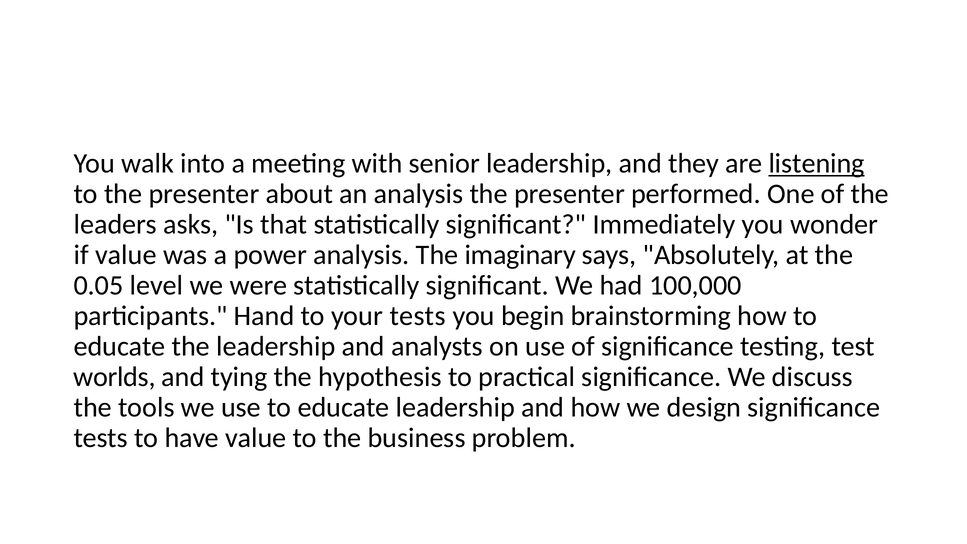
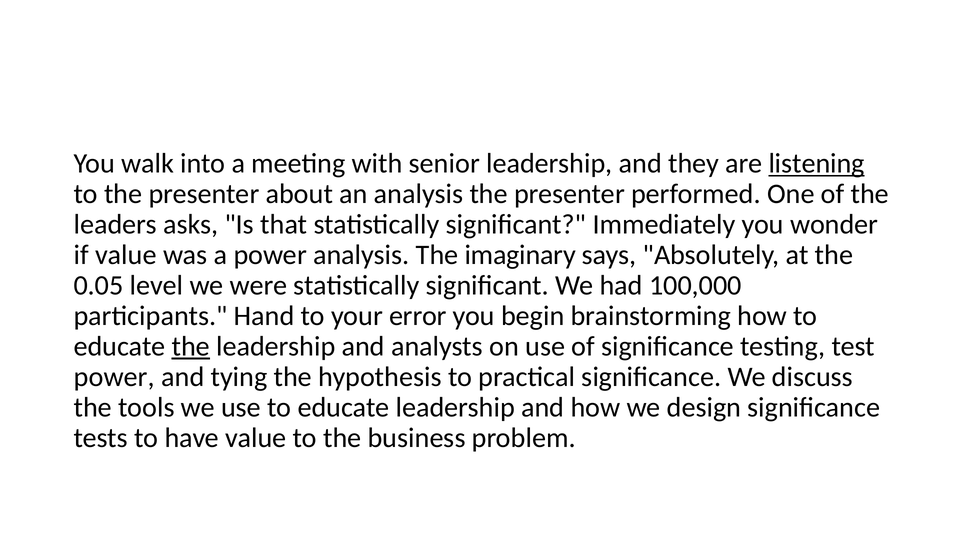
your tests: tests -> error (418, 316)
the underline: none -> present (191, 346)
worlds: worlds -> power (114, 377)
